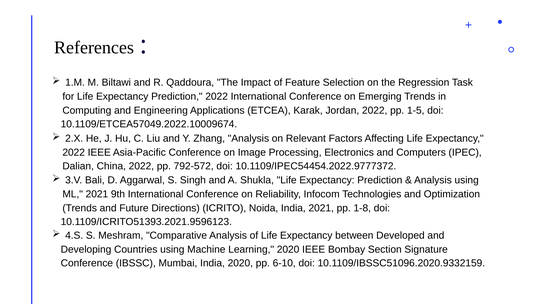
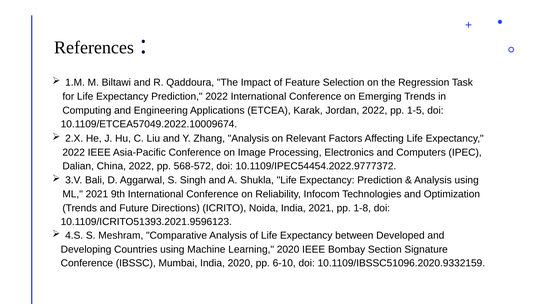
792-572: 792-572 -> 568-572 (194, 166)
